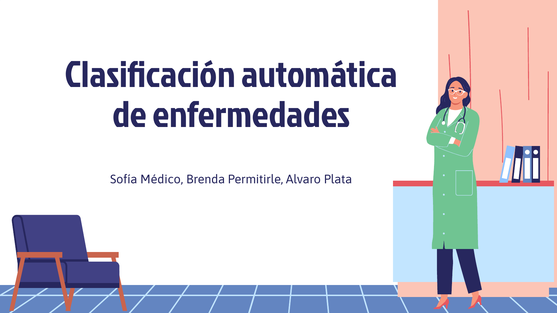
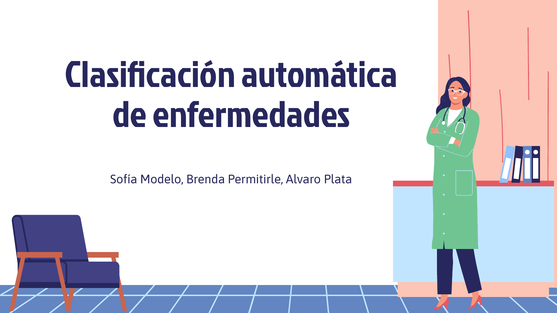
Médico: Médico -> Modelo (162, 180)
